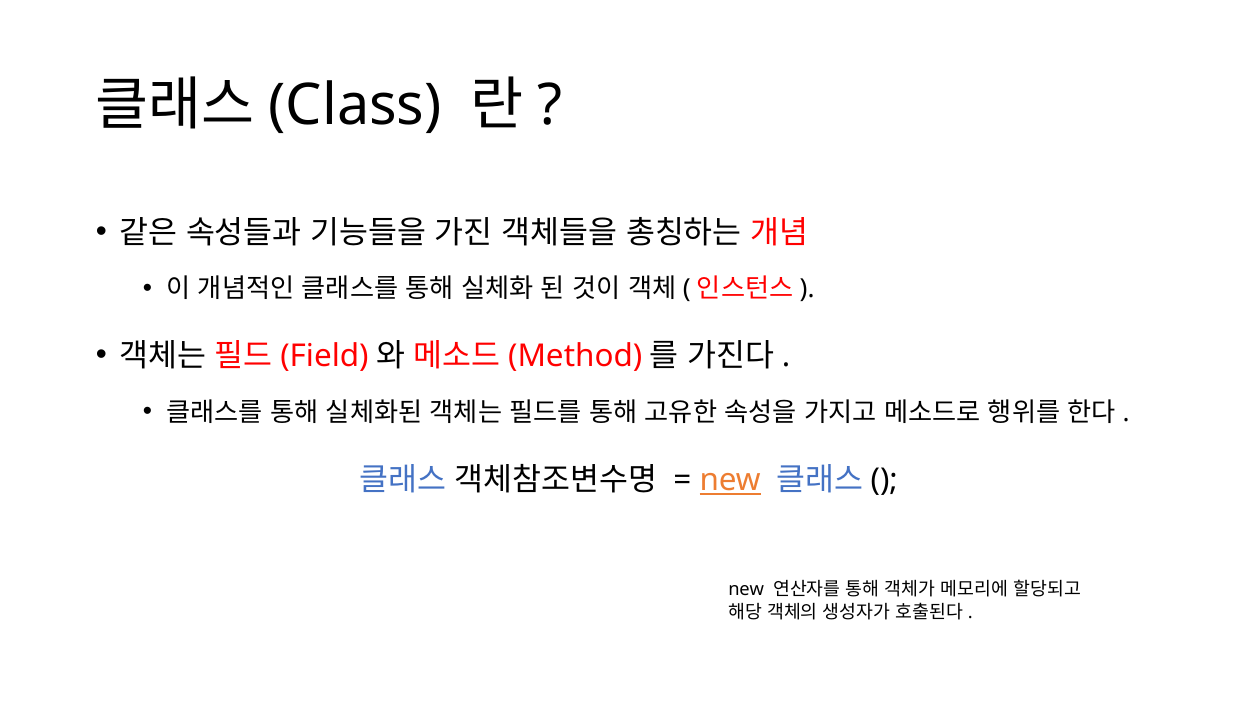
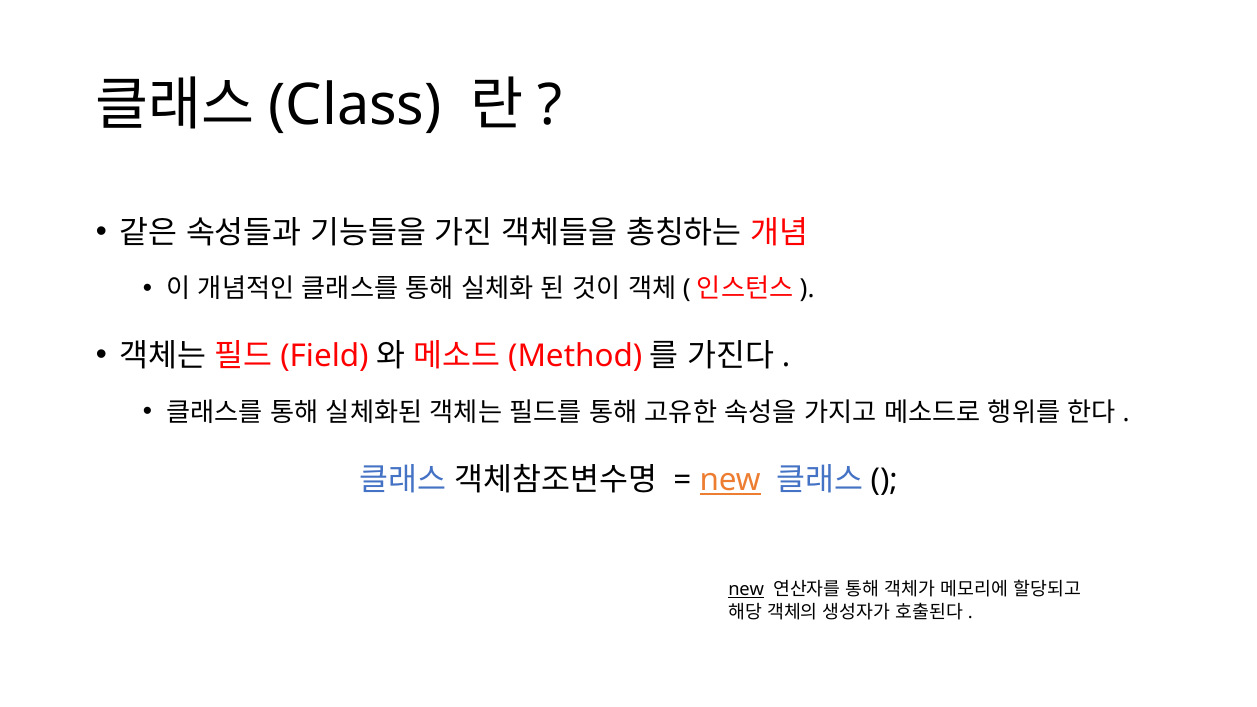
new underline: none -> present (746, 590)
